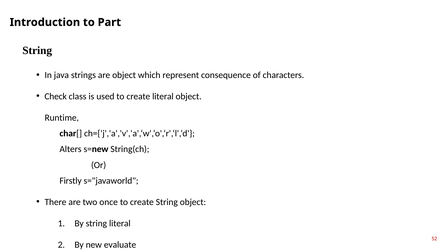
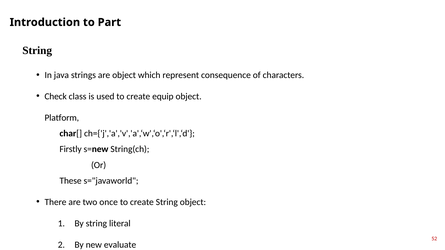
create literal: literal -> equip (163, 97)
Runtime: Runtime -> Platform (62, 118)
Alters: Alters -> Firstly (71, 149)
Firstly: Firstly -> These (71, 181)
